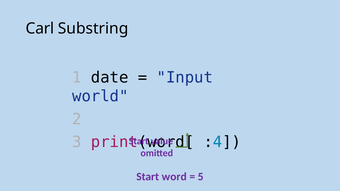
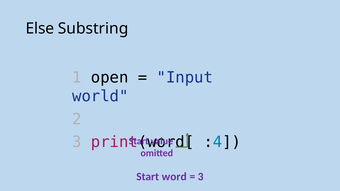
Carl: Carl -> Else (40, 29)
date: date -> open (110, 78)
5: 5 -> 3 (201, 177)
